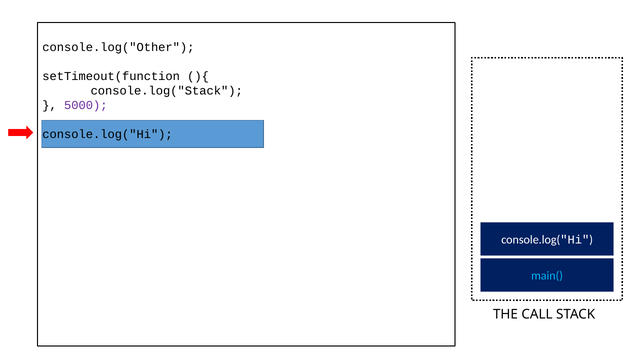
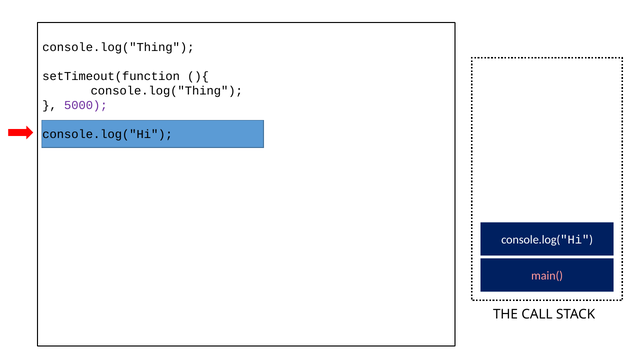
console.log("Other: console.log("Other -> console.log("Thing (118, 48)
console.log("Stack: console.log("Stack -> console.log("Thing (167, 91)
main( colour: light blue -> pink (547, 276)
